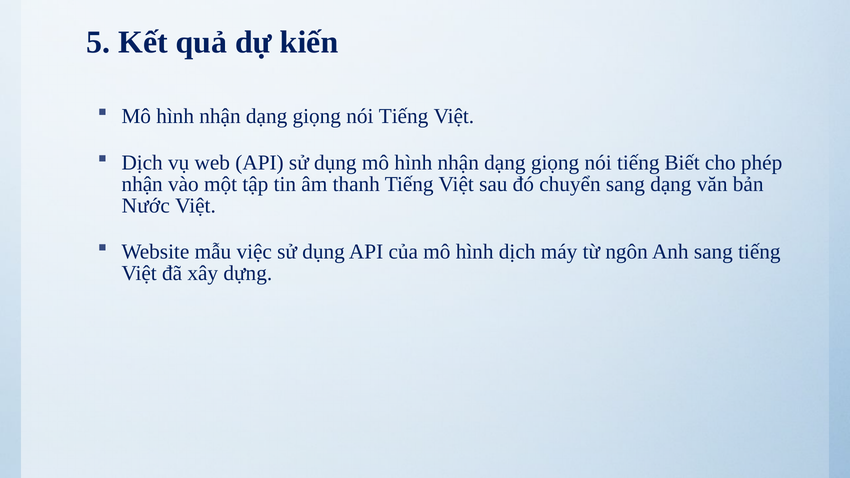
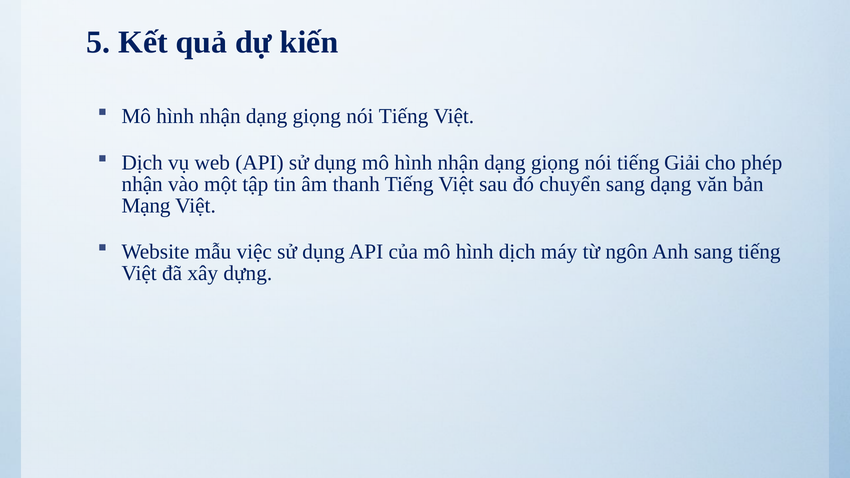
Biết: Biết -> Giải (682, 163)
Nước: Nước -> Mạng (146, 206)
